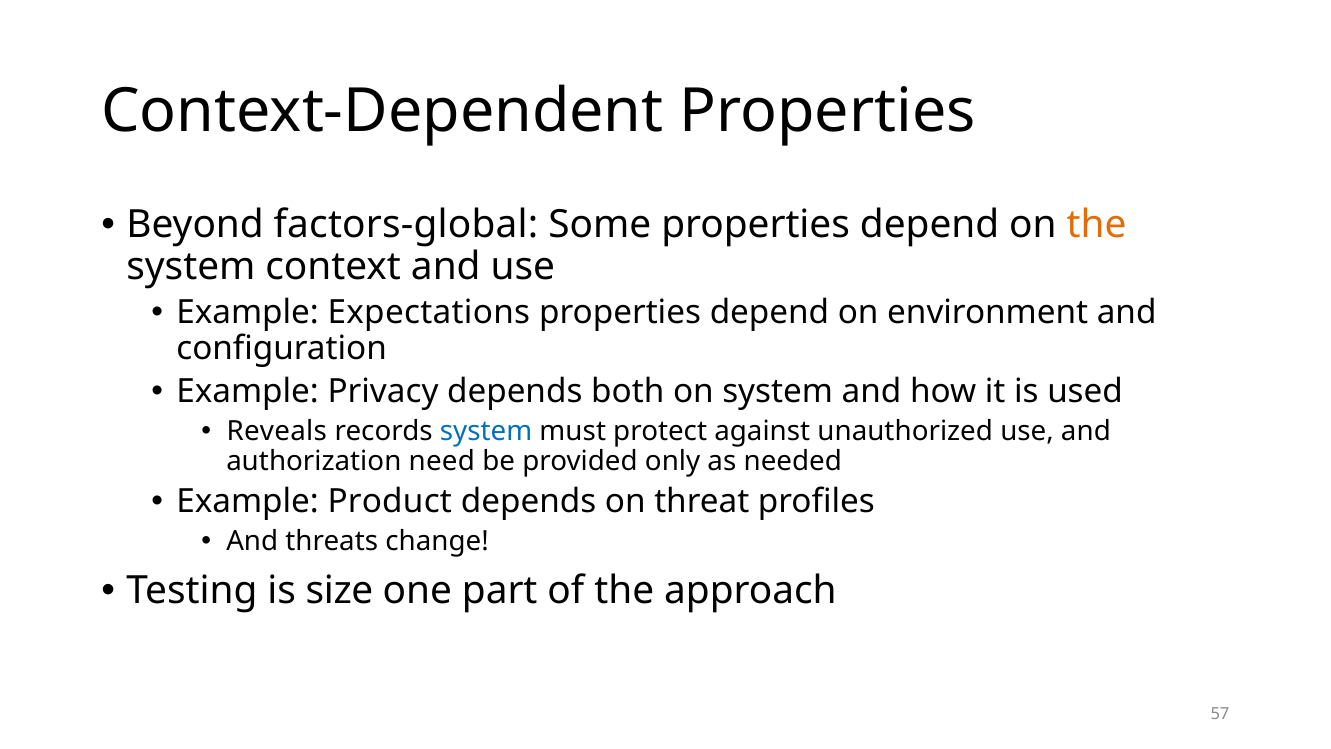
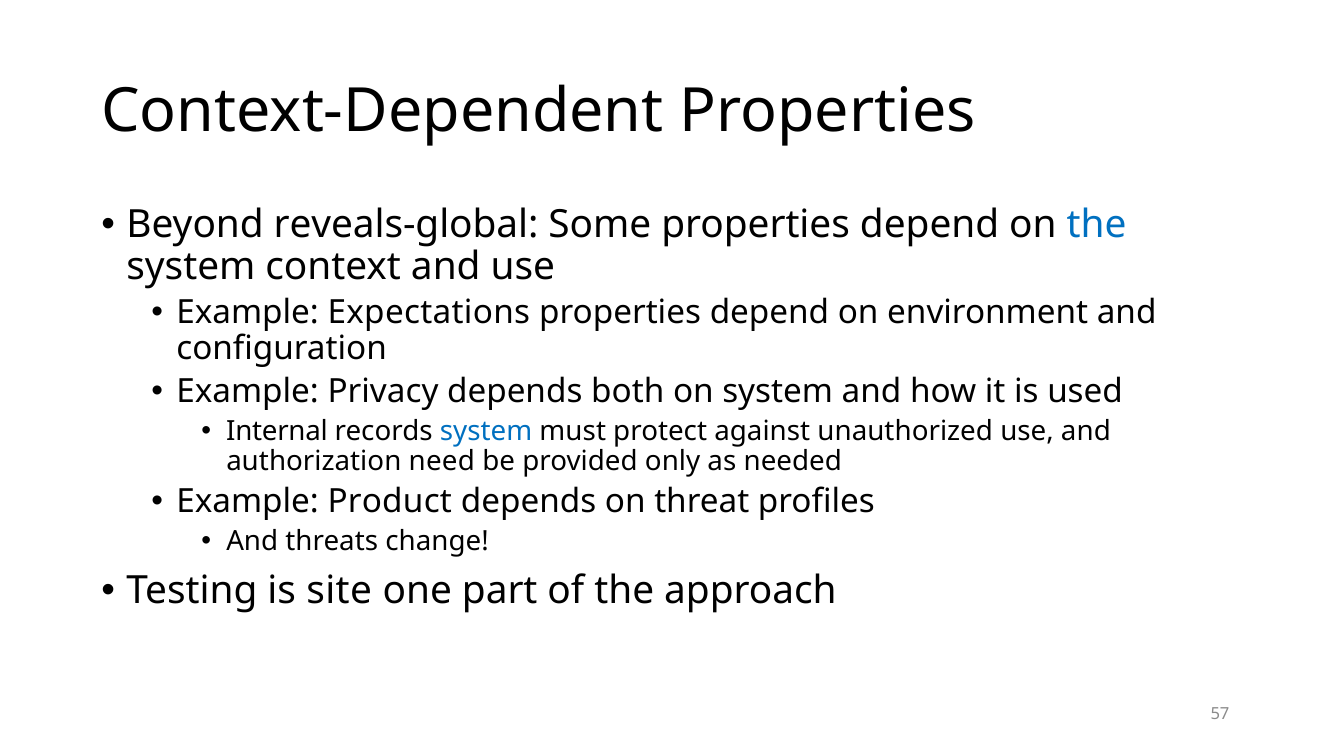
factors-global: factors-global -> reveals-global (406, 225)
the colour: orange -> blue (1097, 225)
Reveals: Reveals -> Internal (277, 431)
size: size -> site (339, 591)
